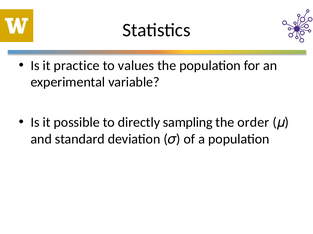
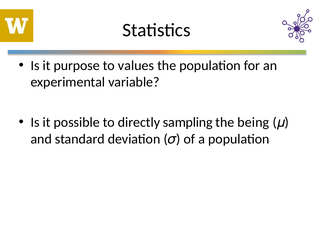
practice: practice -> purpose (77, 66)
order: order -> being (253, 123)
